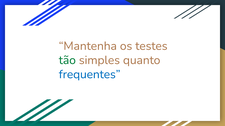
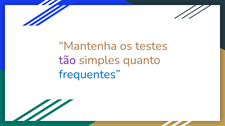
tão colour: green -> purple (67, 60)
